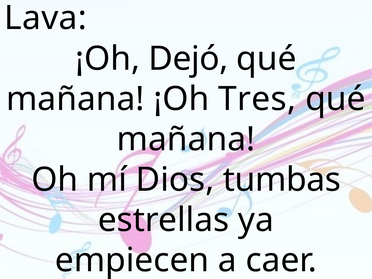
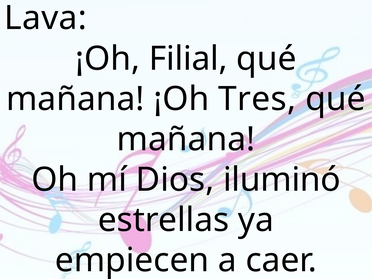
Dejó: Dejó -> Filial (188, 59)
tumbas: tumbas -> iluminó (282, 180)
